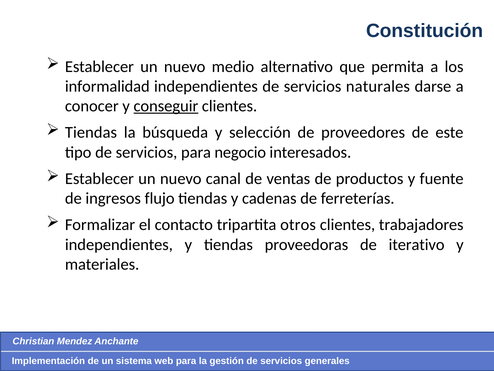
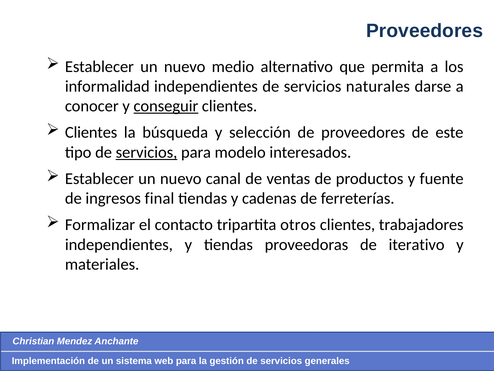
Constitución: Constitución -> Proveedores (425, 31)
Tiendas: Tiendas -> Clientes (91, 132)
servicios underline: none -> present (147, 152)
negocio: negocio -> modelo (240, 152)
flujo: flujo -> final (159, 198)
